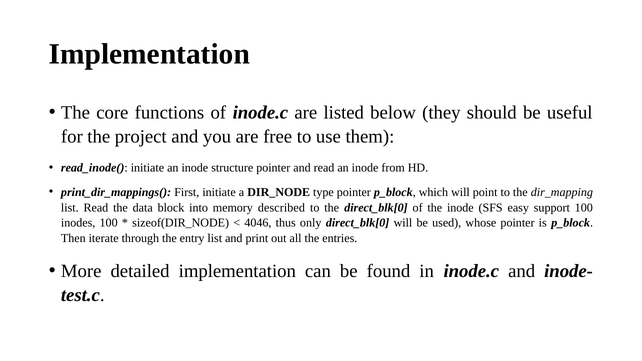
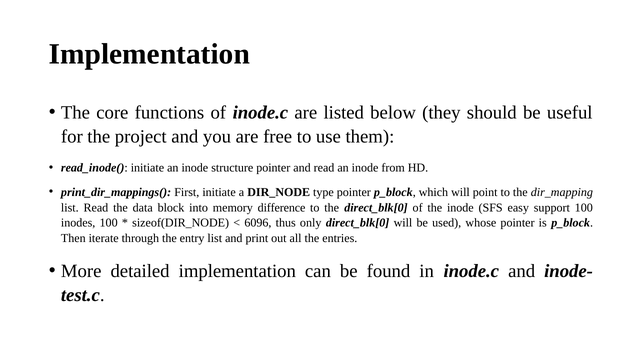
described: described -> difference (282, 208)
4046: 4046 -> 6096 (258, 223)
